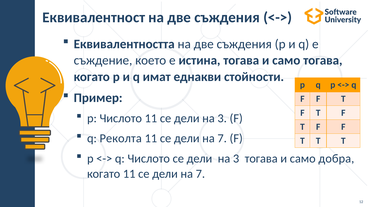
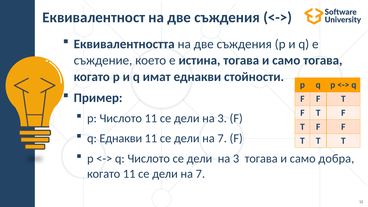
q Реколта: Реколта -> Еднакви (121, 138)
